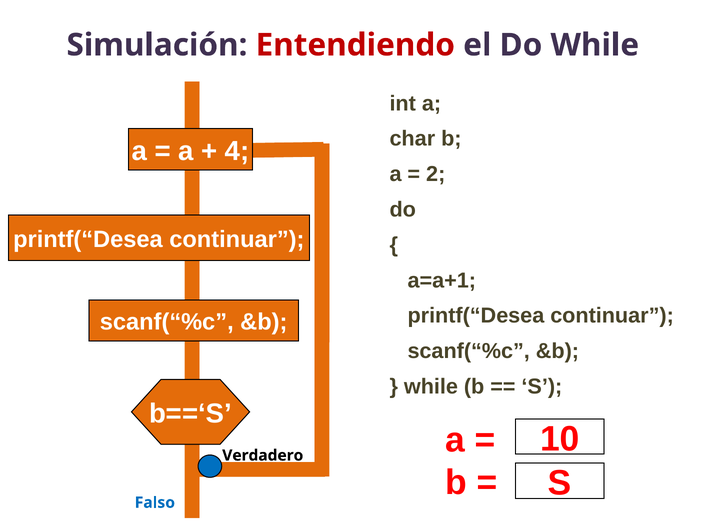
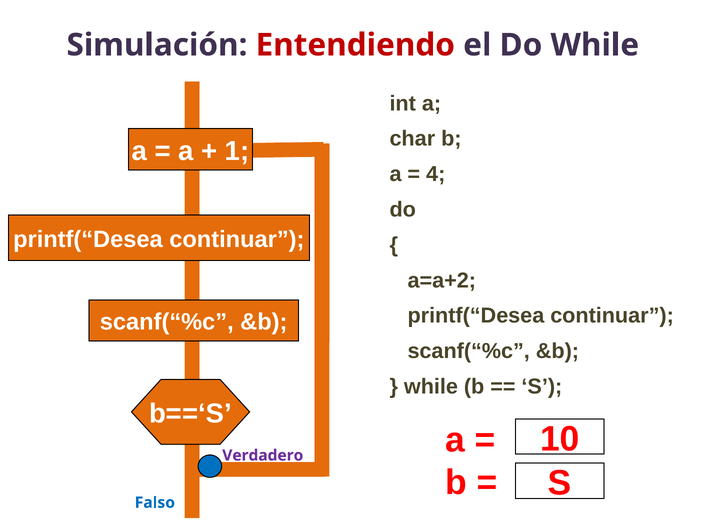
4: 4 -> 1 (237, 151)
2: 2 -> 4 (436, 174)
a=a+1: a=a+1 -> a=a+2 (442, 281)
Verdadero colour: black -> purple (263, 456)
